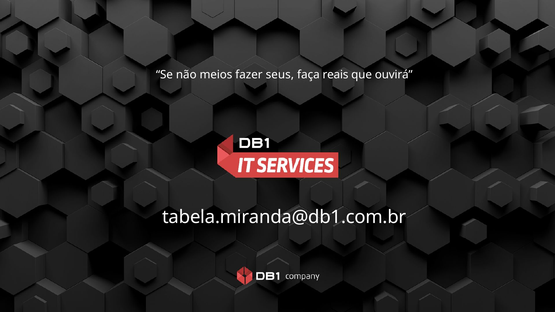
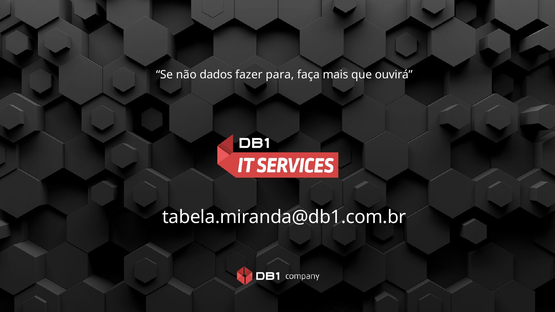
meios: meios -> dados (216, 75)
seus: seus -> para (280, 75)
reais: reais -> mais (335, 75)
